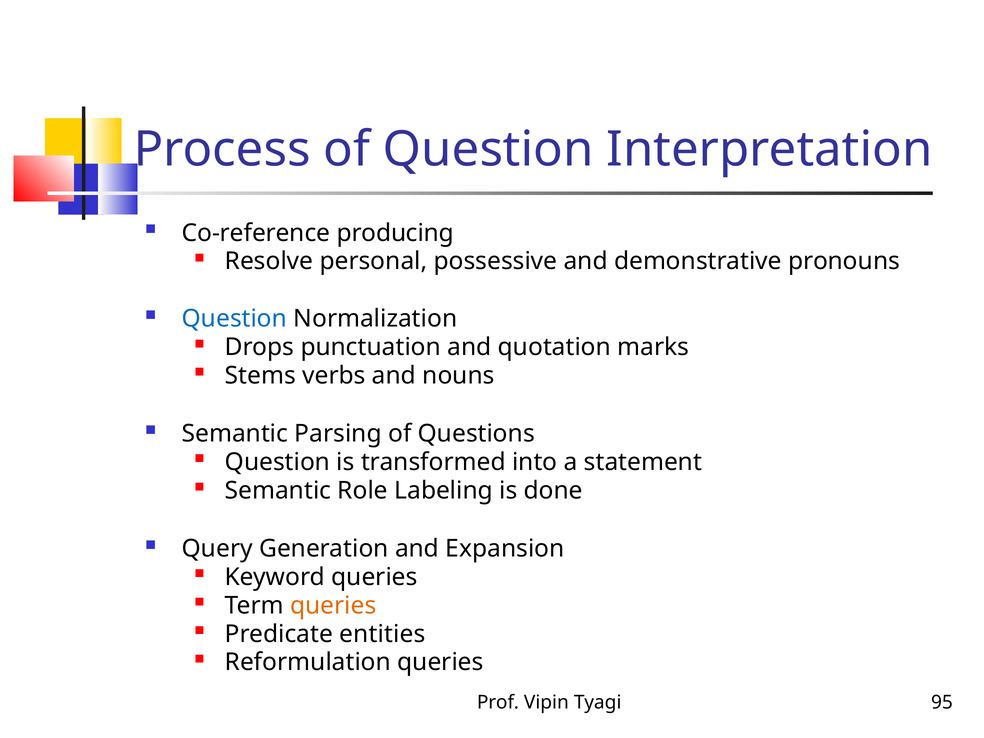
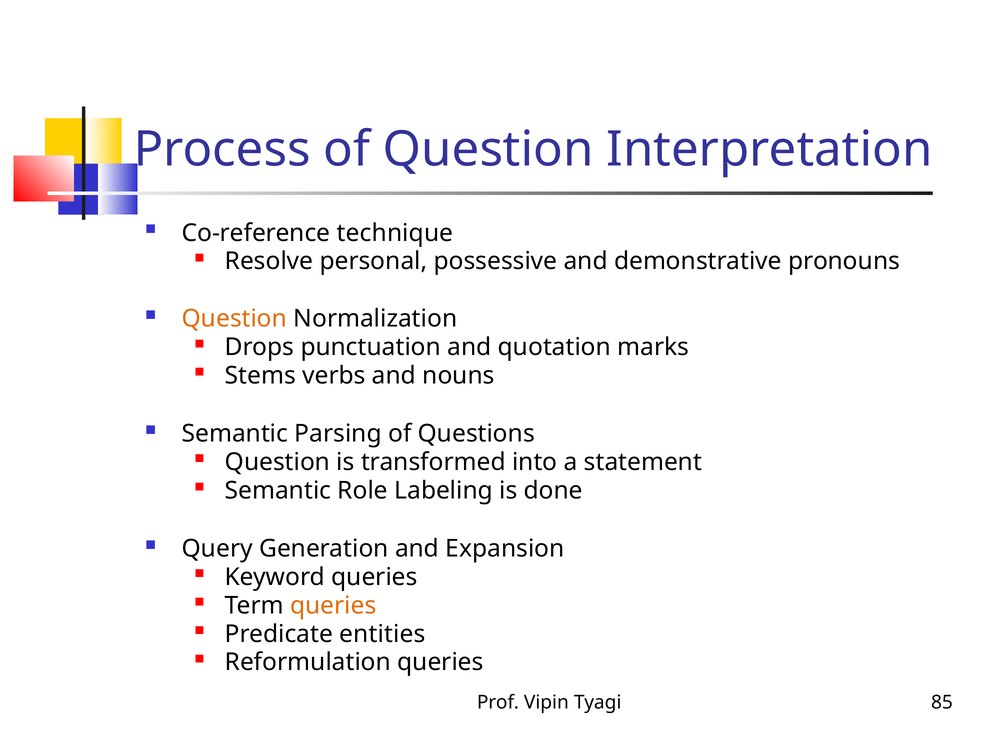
producing: producing -> technique (395, 233)
Question colour: blue -> orange (234, 319)
95: 95 -> 85 (942, 703)
